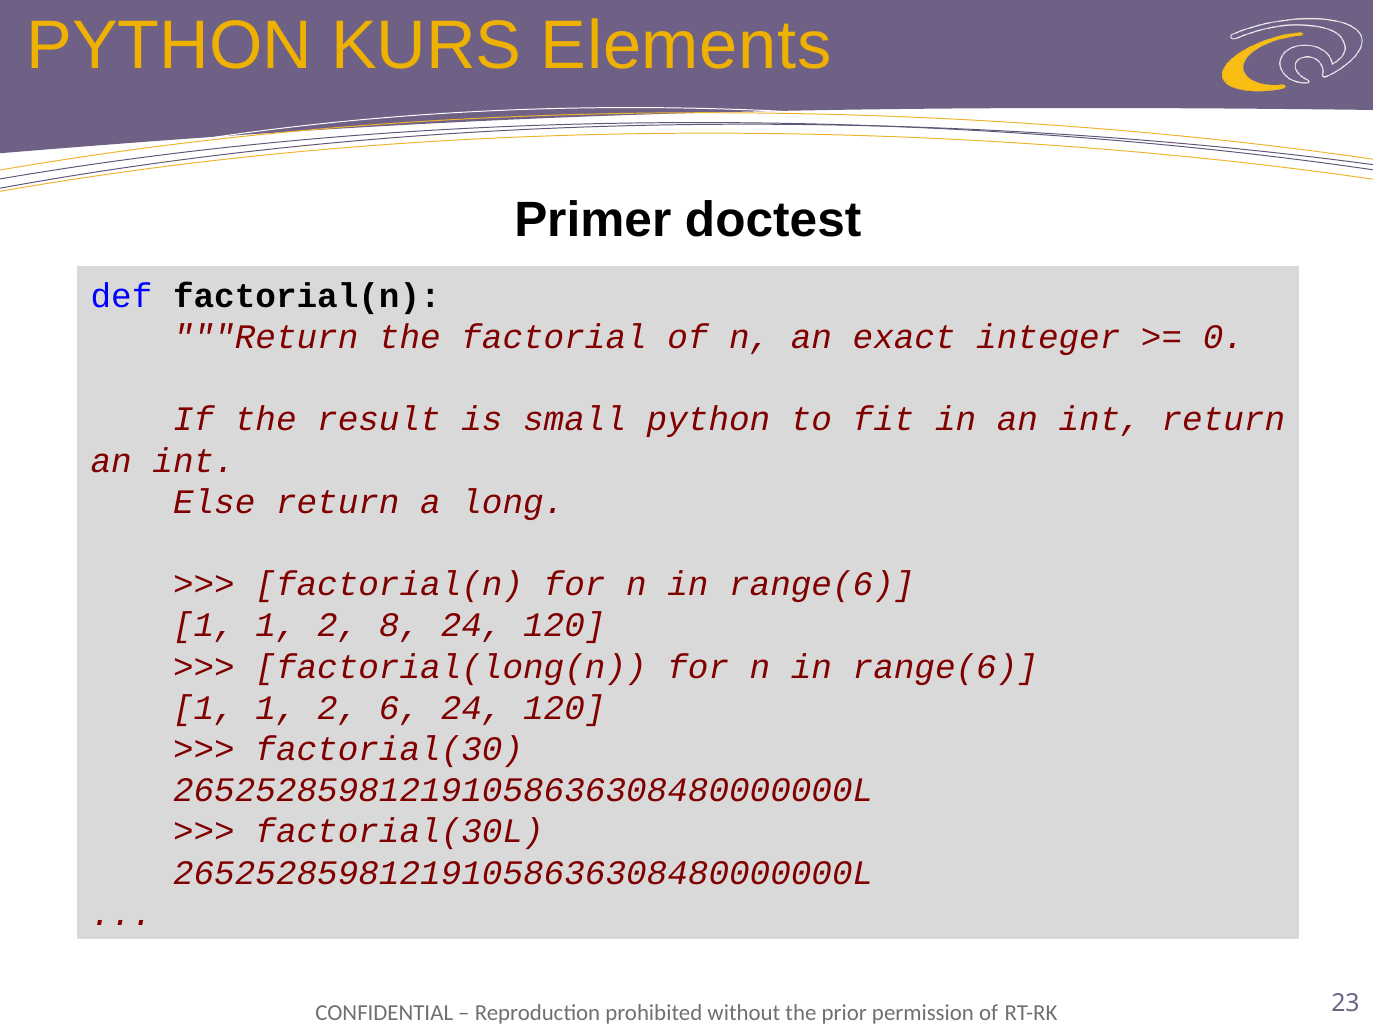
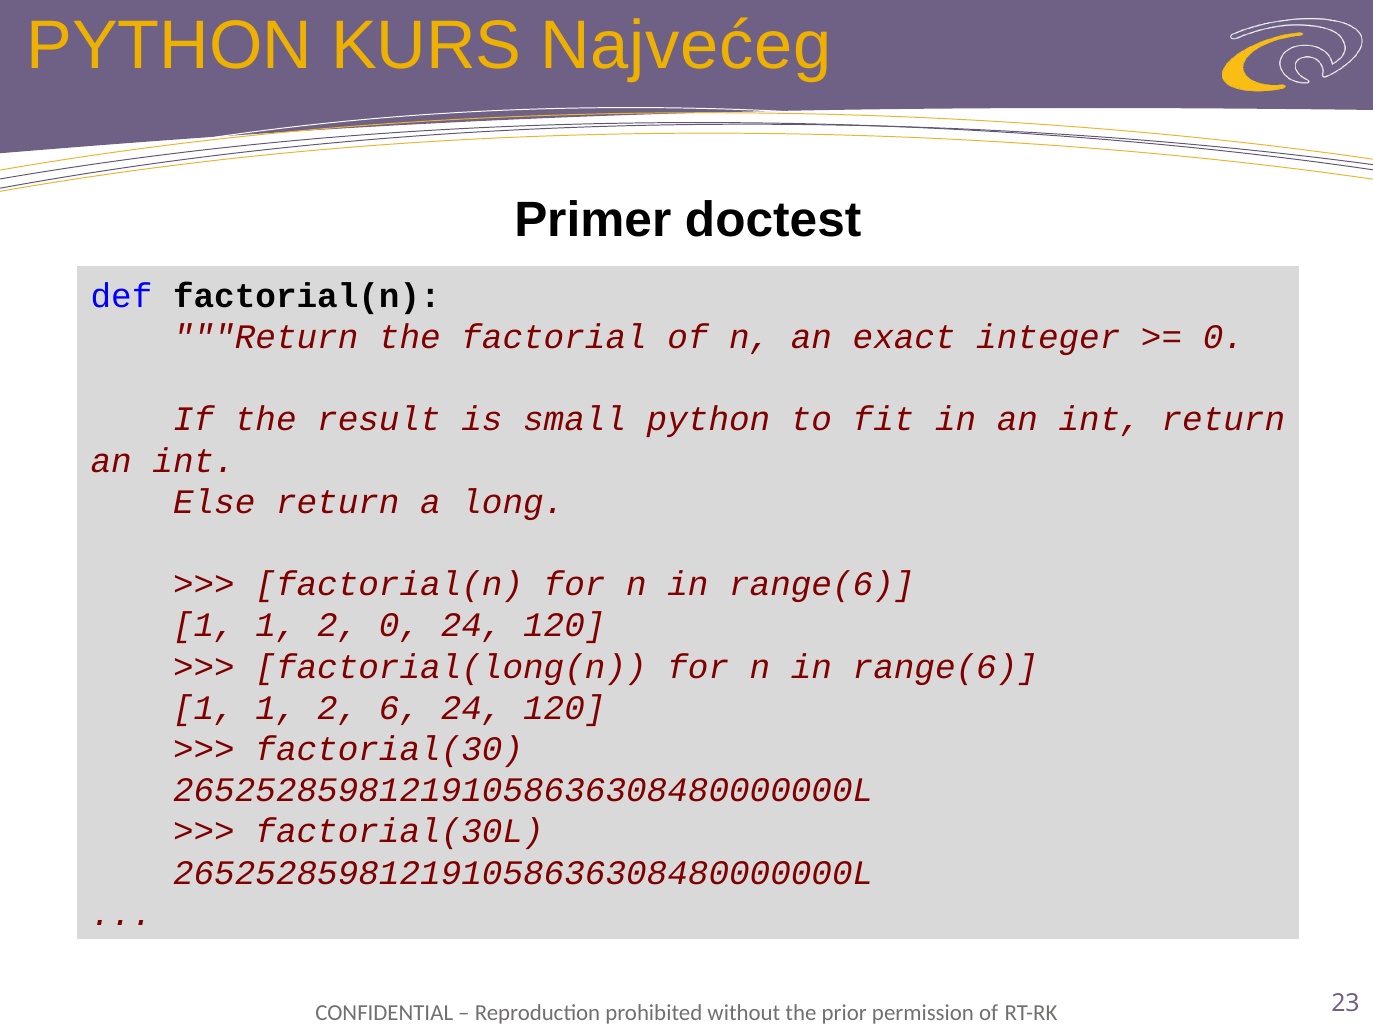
Elements: Elements -> Najvećeg (686, 46)
2 8: 8 -> 0 (400, 625)
